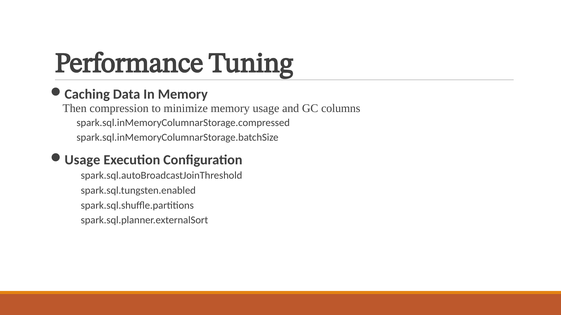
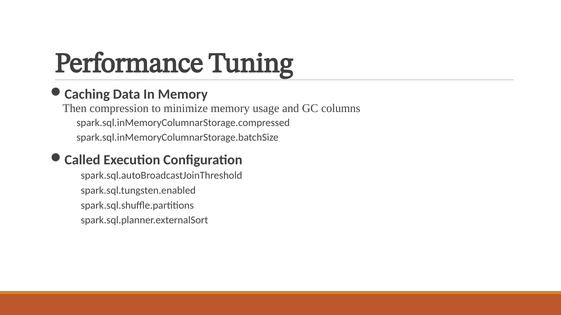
Usage: Usage -> Called (82, 160)
